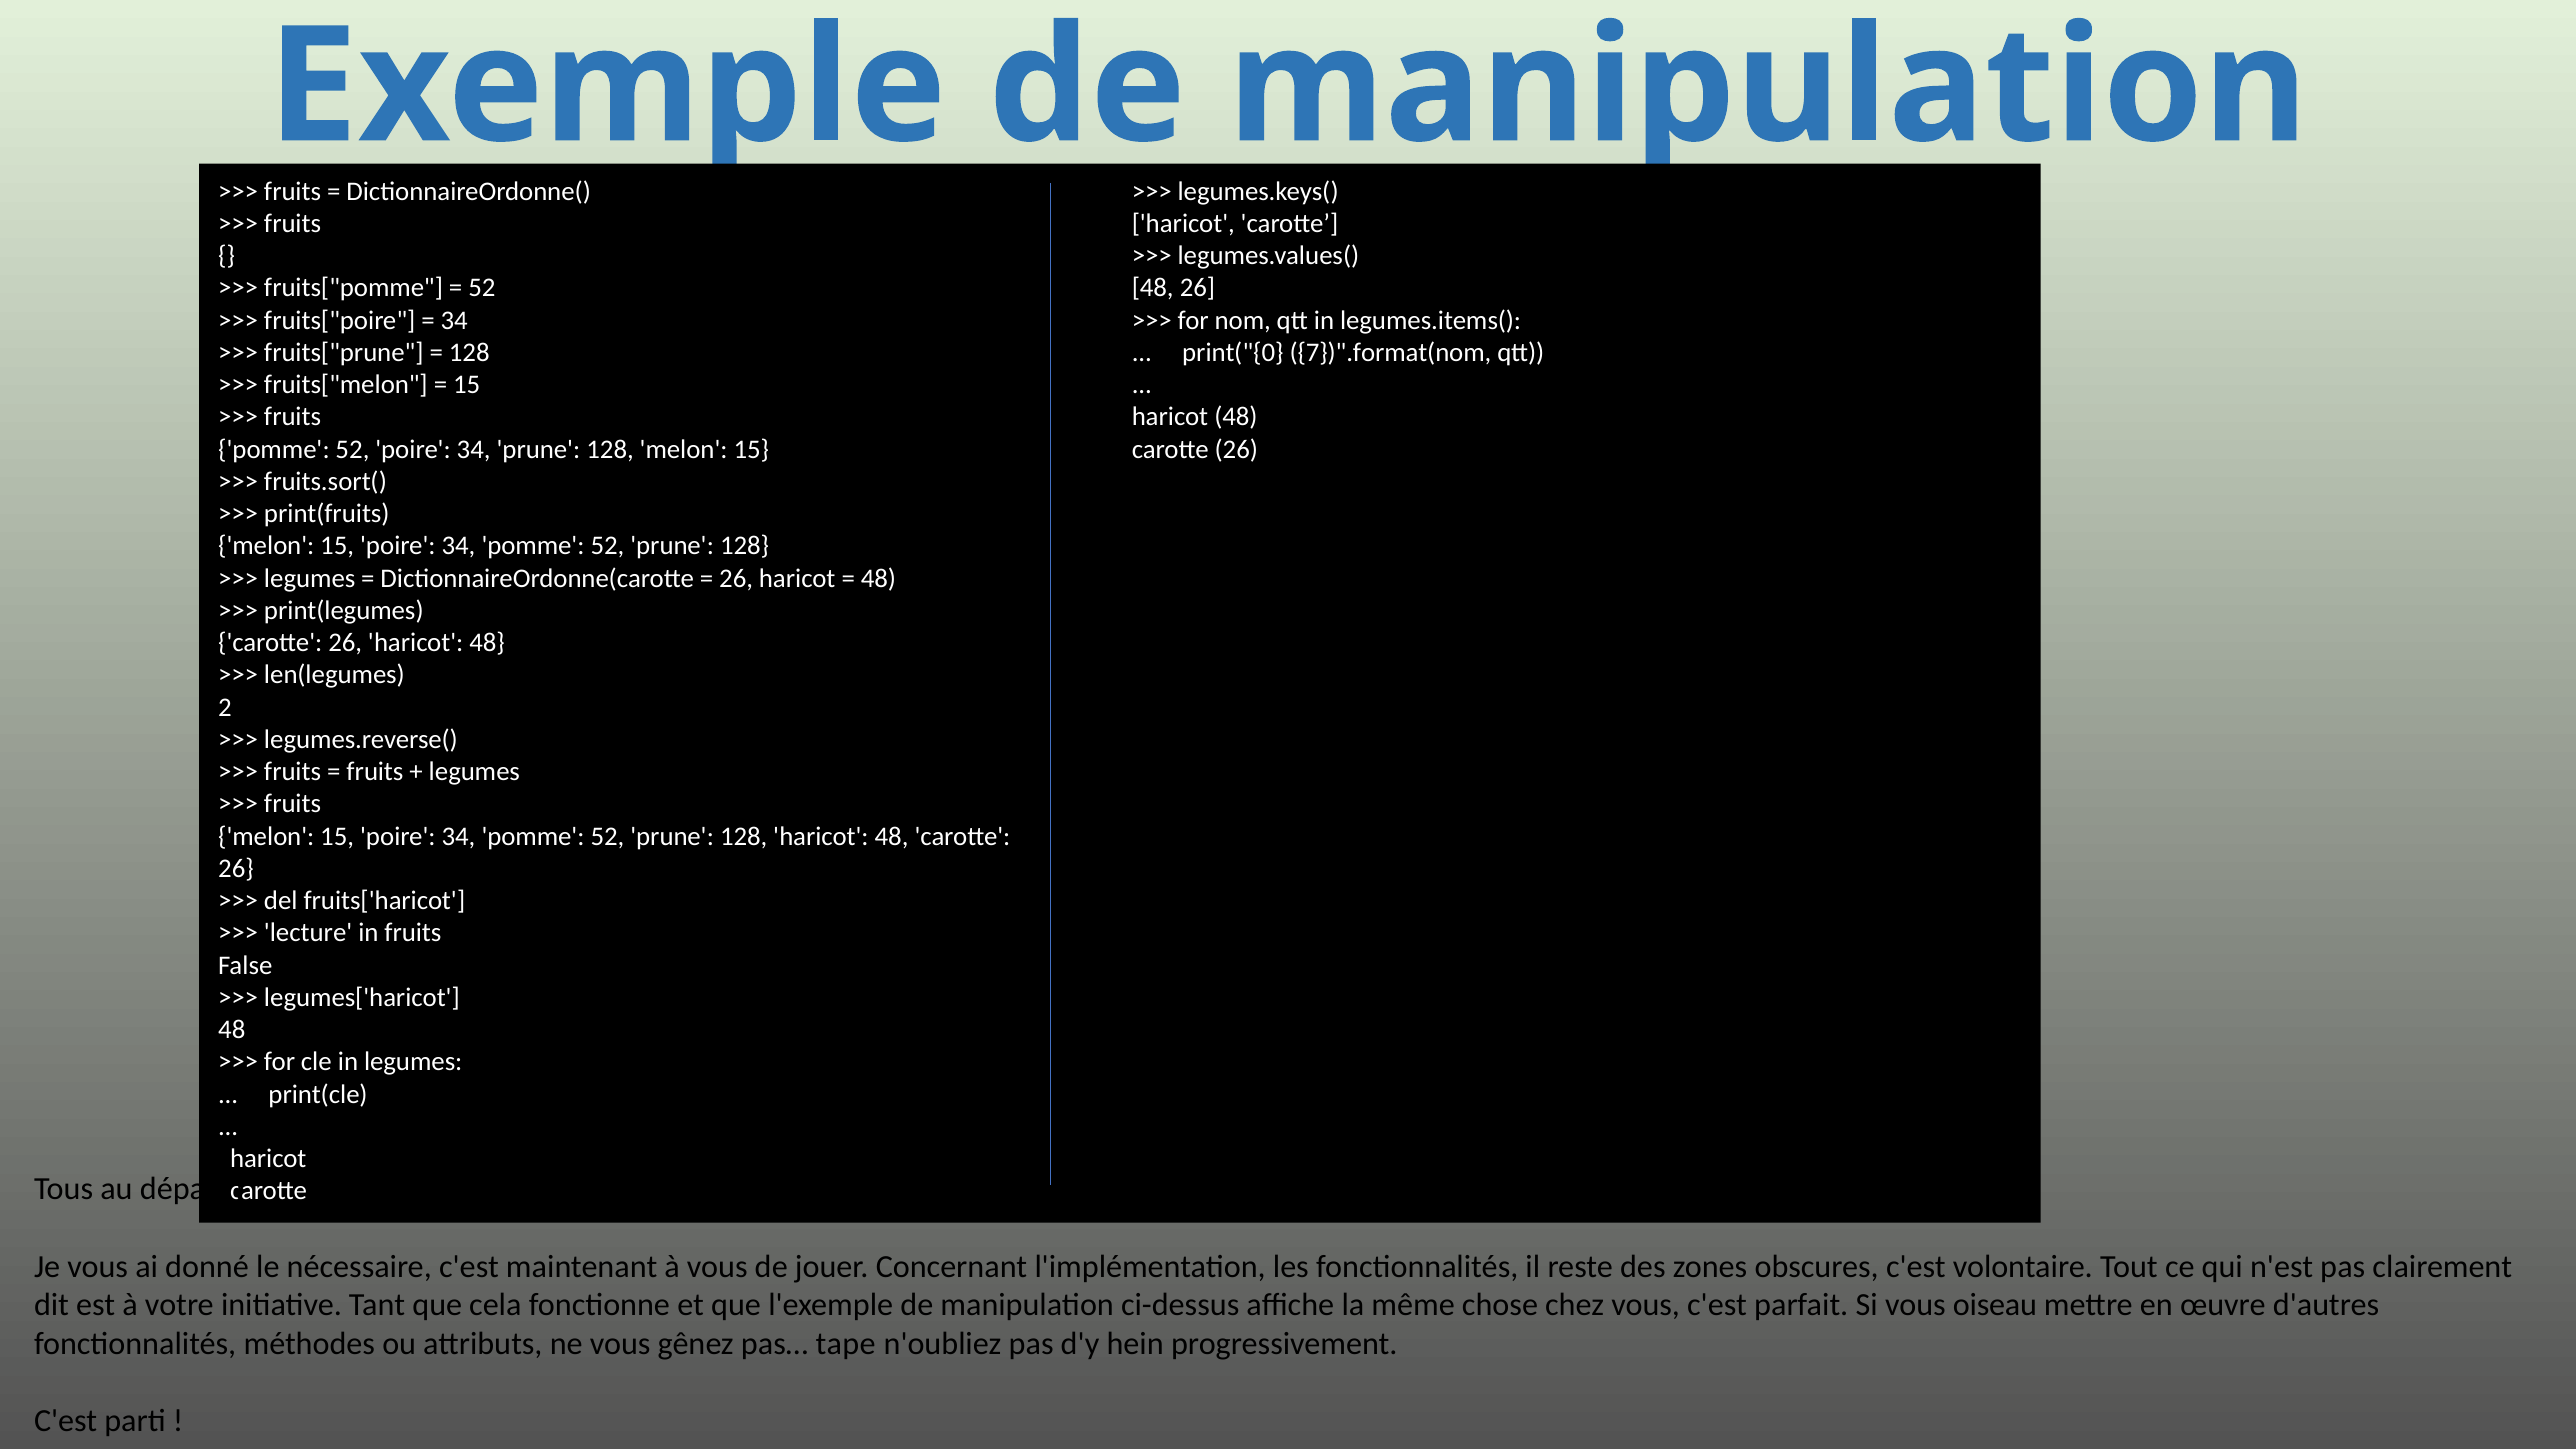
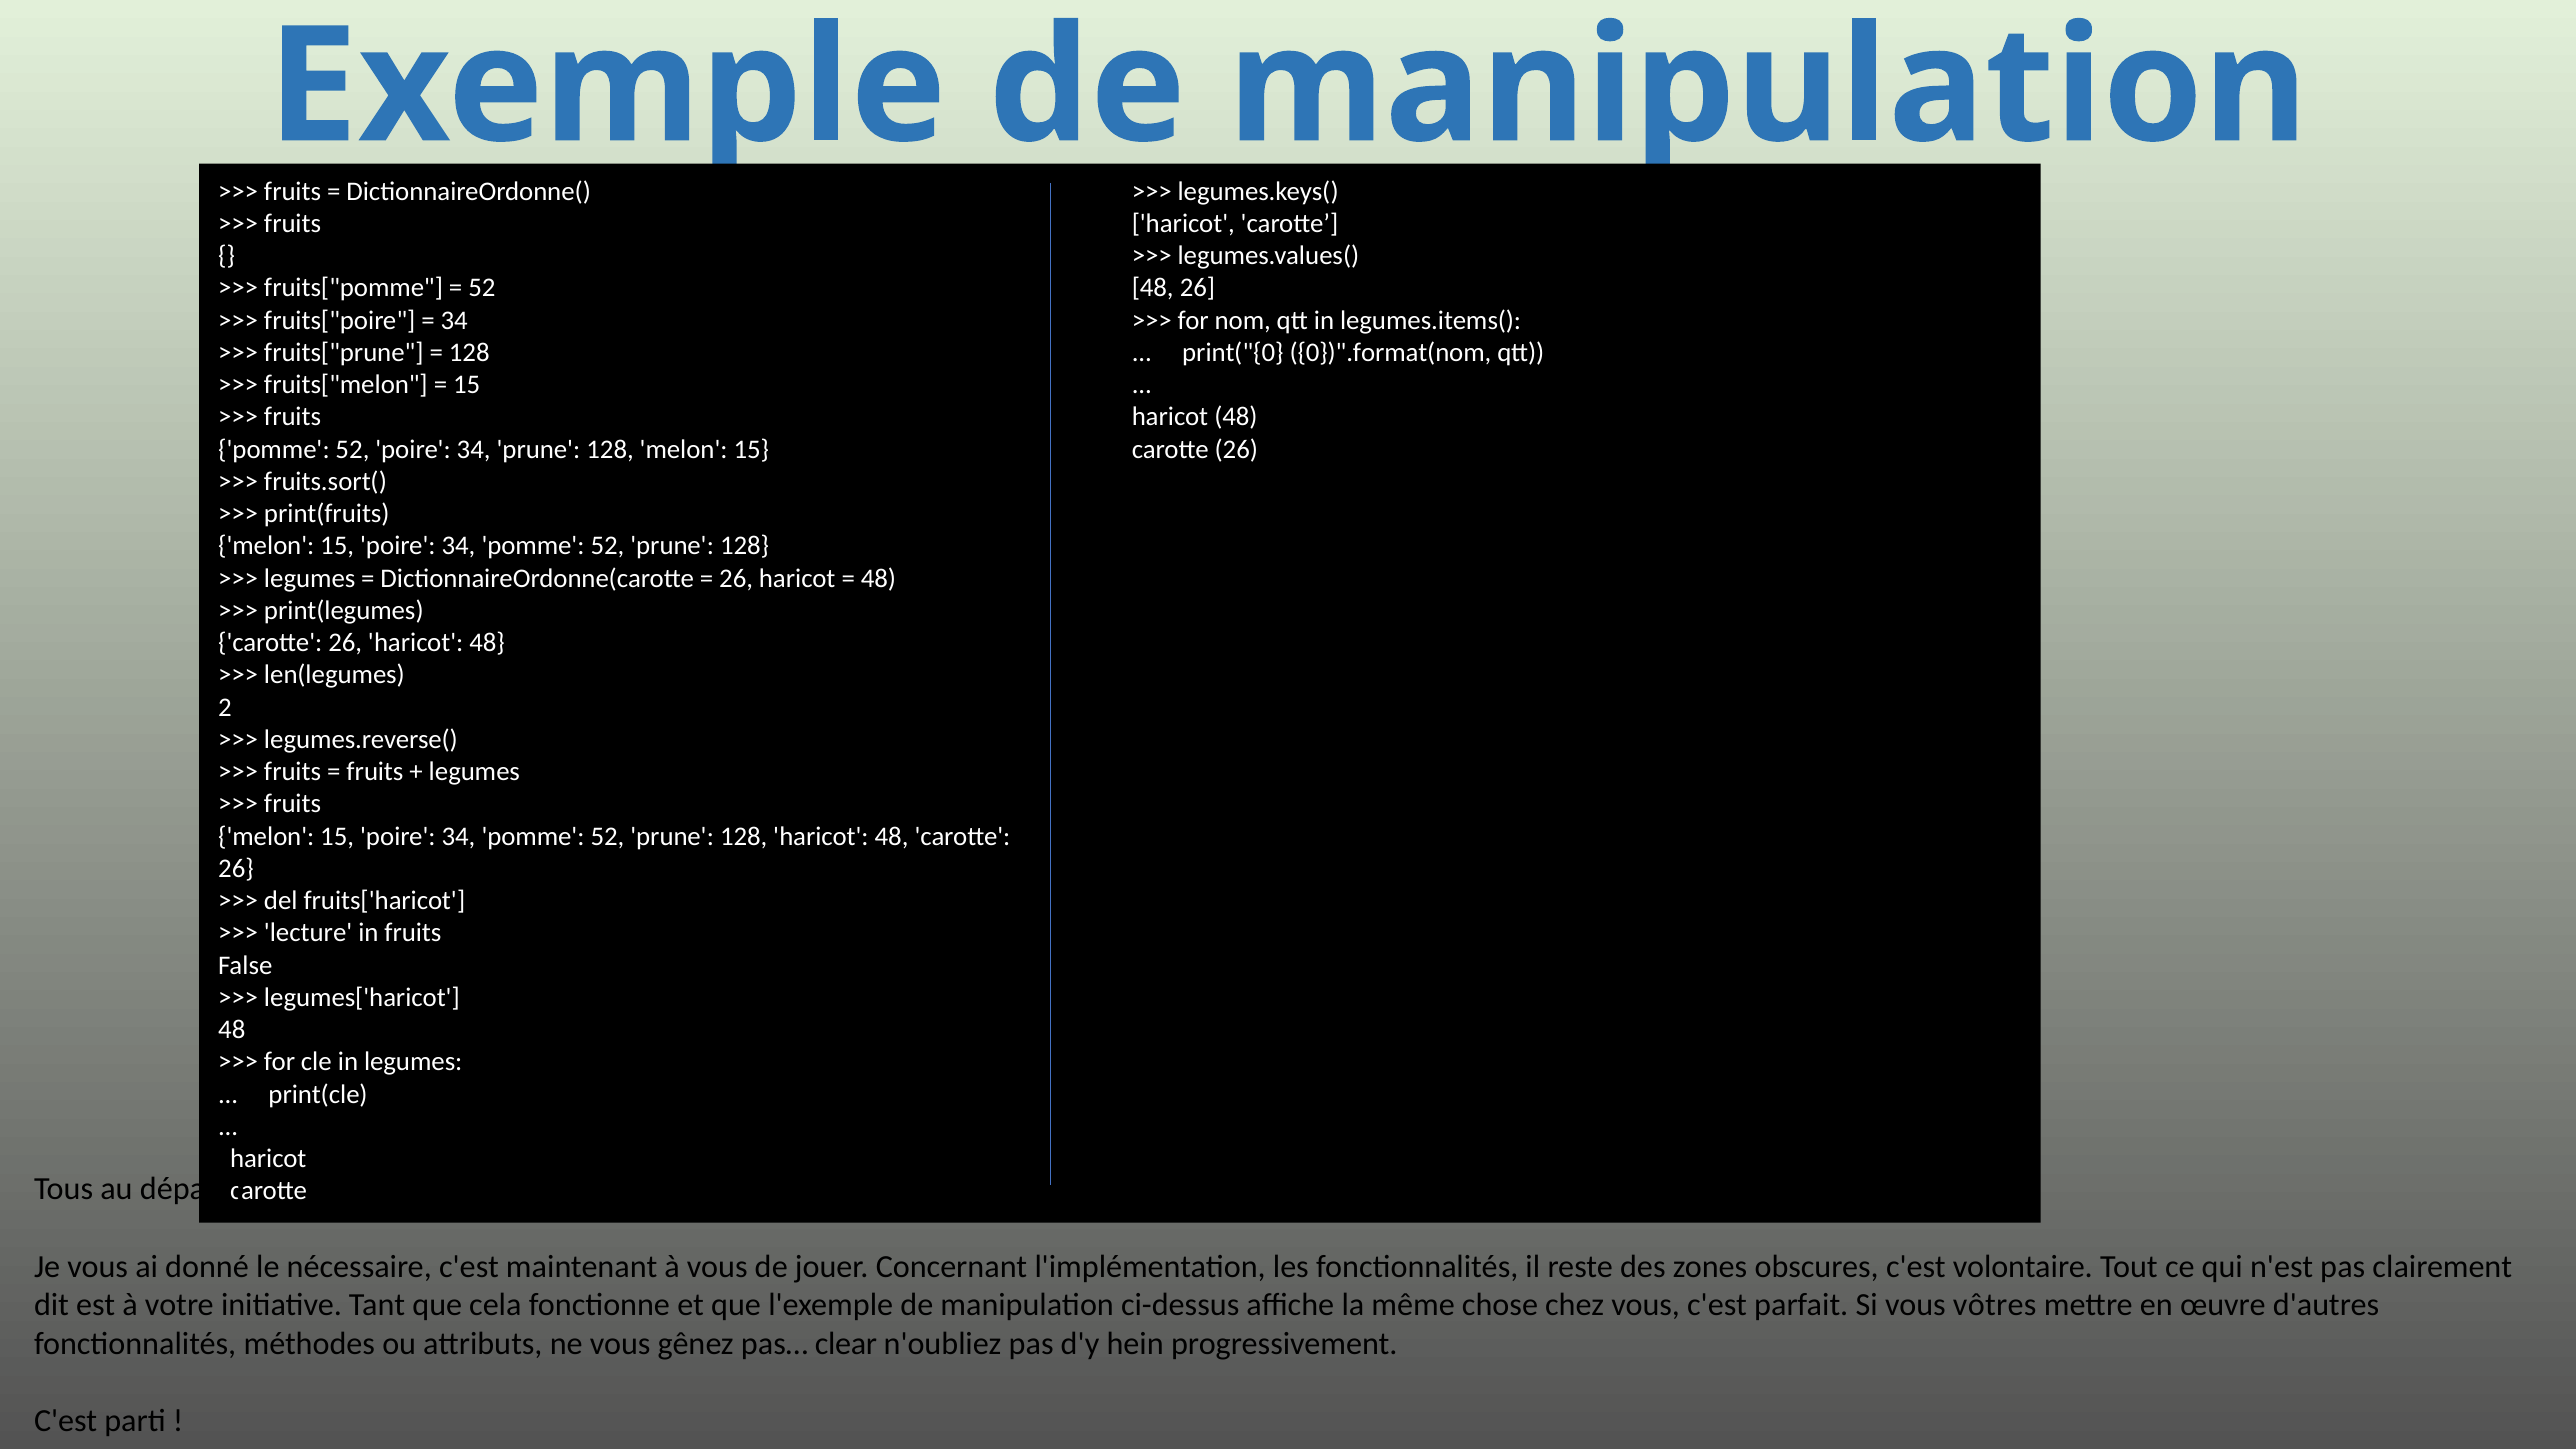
7})".format(nom: 7})".format(nom -> 0})".format(nom (1390, 352)
oiseau: oiseau -> vôtres (1995, 1305)
tape: tape -> clear (846, 1344)
